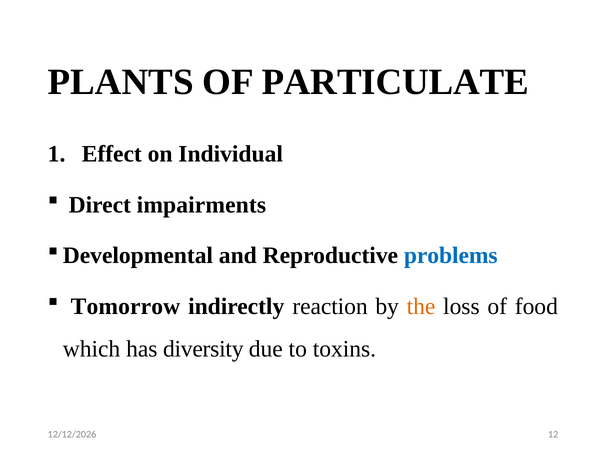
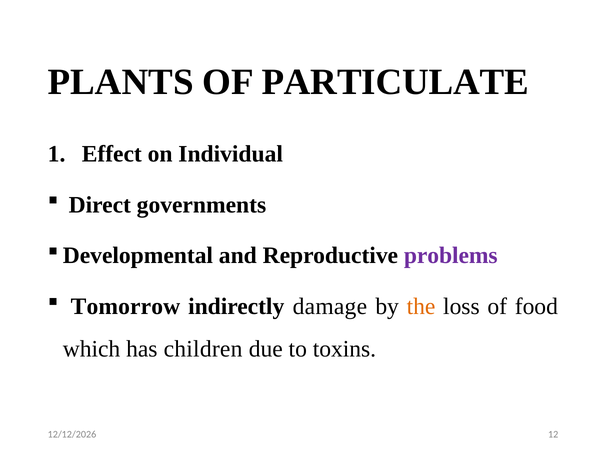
impairments: impairments -> governments (201, 205)
problems colour: blue -> purple (451, 255)
reaction: reaction -> damage (330, 306)
diversity: diversity -> children (203, 348)
